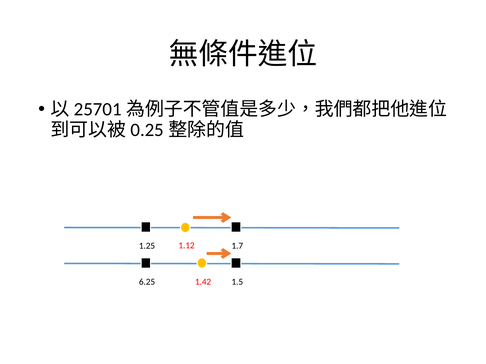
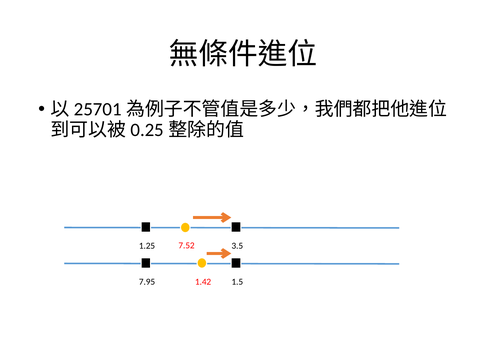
1.12: 1.12 -> 7.52 (187, 246)
1.7: 1.7 -> 3.5 (237, 246)
6.25: 6.25 -> 7.95 (147, 282)
